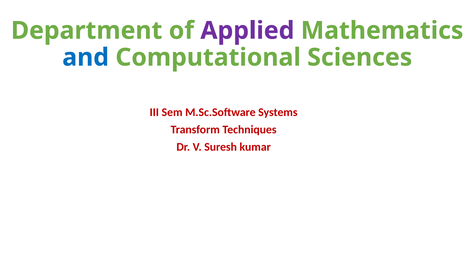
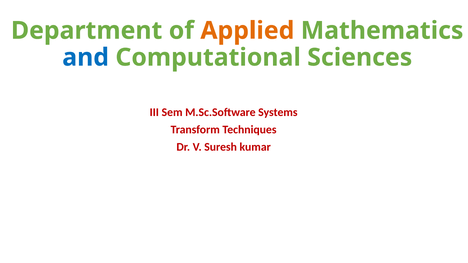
Applied colour: purple -> orange (247, 31)
